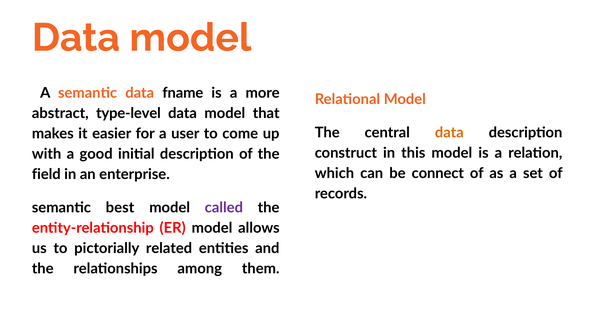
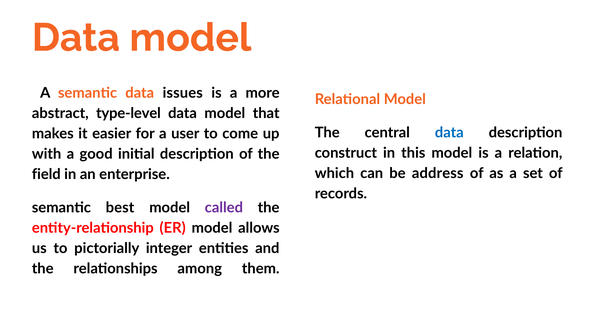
fname: fname -> issues (183, 93)
data colour: orange -> blue (449, 133)
connect: connect -> address (438, 174)
related: related -> integer (169, 249)
